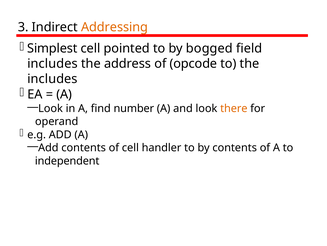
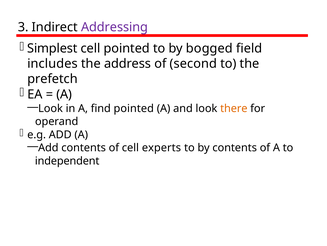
Addressing colour: orange -> purple (115, 27)
opcode: opcode -> second (193, 64)
includes: includes -> prefetch (52, 79)
find number: number -> pointed (134, 108)
handler: handler -> experts (161, 147)
